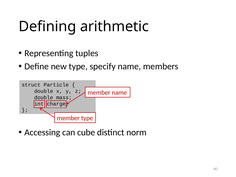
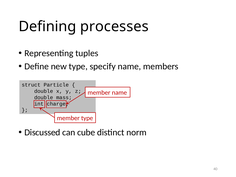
arithmetic: arithmetic -> processes (114, 26)
Accessing: Accessing -> Discussed (42, 132)
